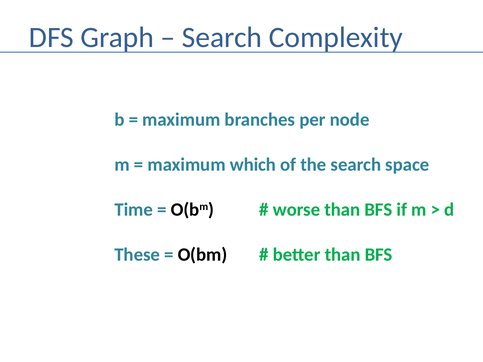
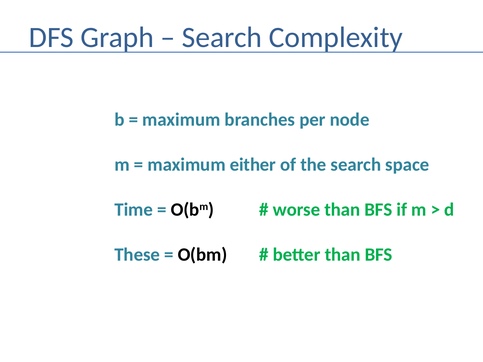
which: which -> either (253, 165)
